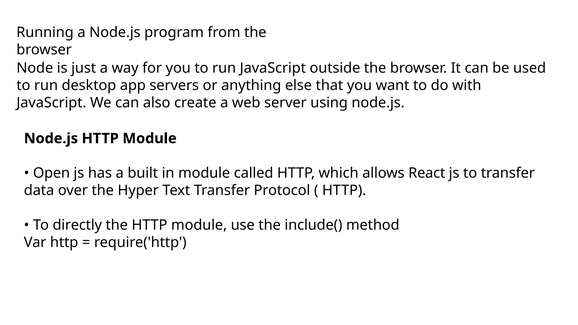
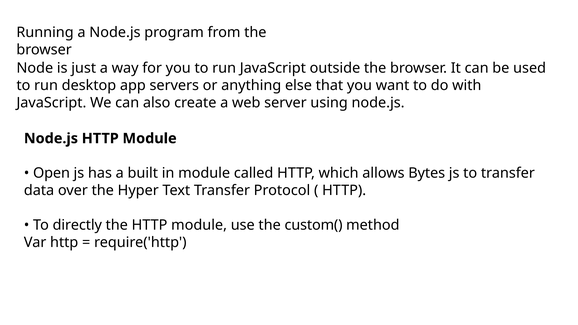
React: React -> Bytes (427, 173)
include(: include( -> custom( (314, 225)
